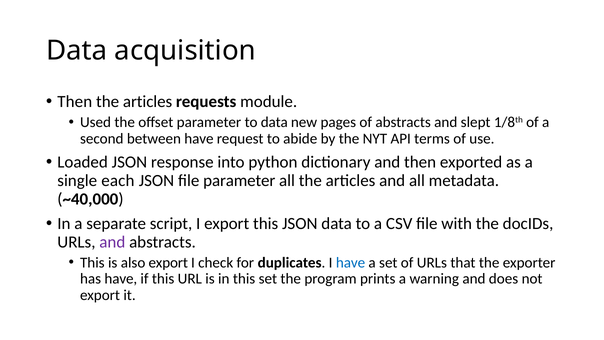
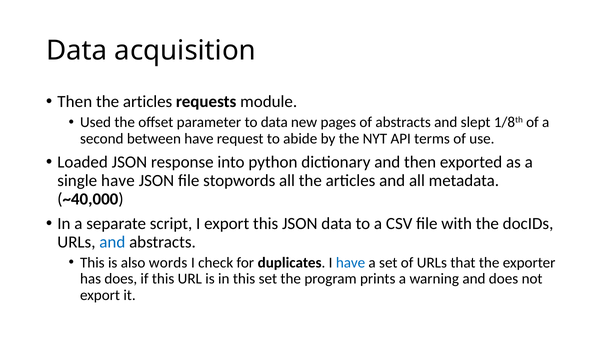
single each: each -> have (118, 181)
file parameter: parameter -> stopwords (239, 181)
and colour: purple -> blue (112, 242)
also export: export -> words (168, 262)
has have: have -> does (121, 279)
